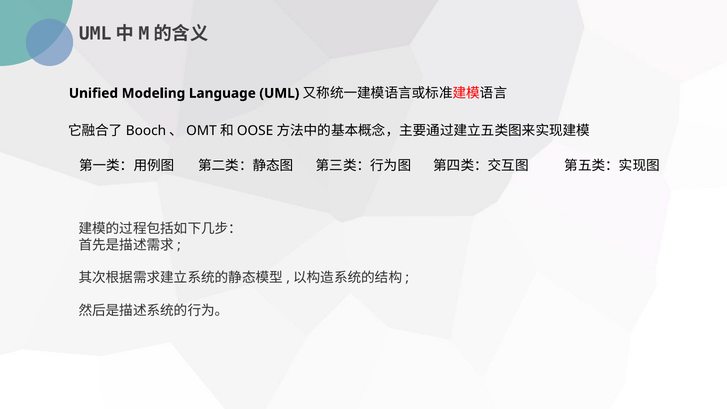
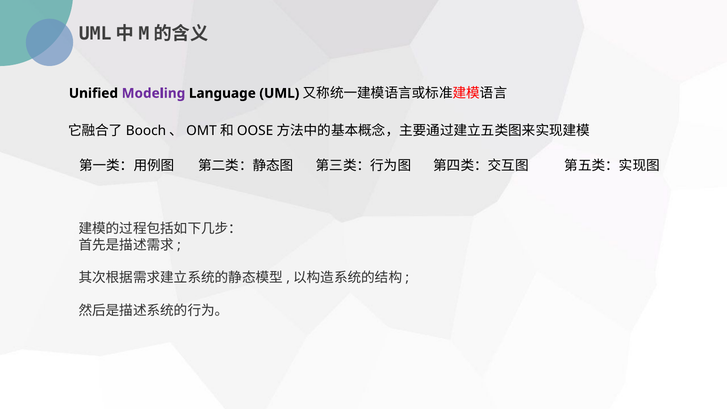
Modeling colour: black -> purple (153, 93)
